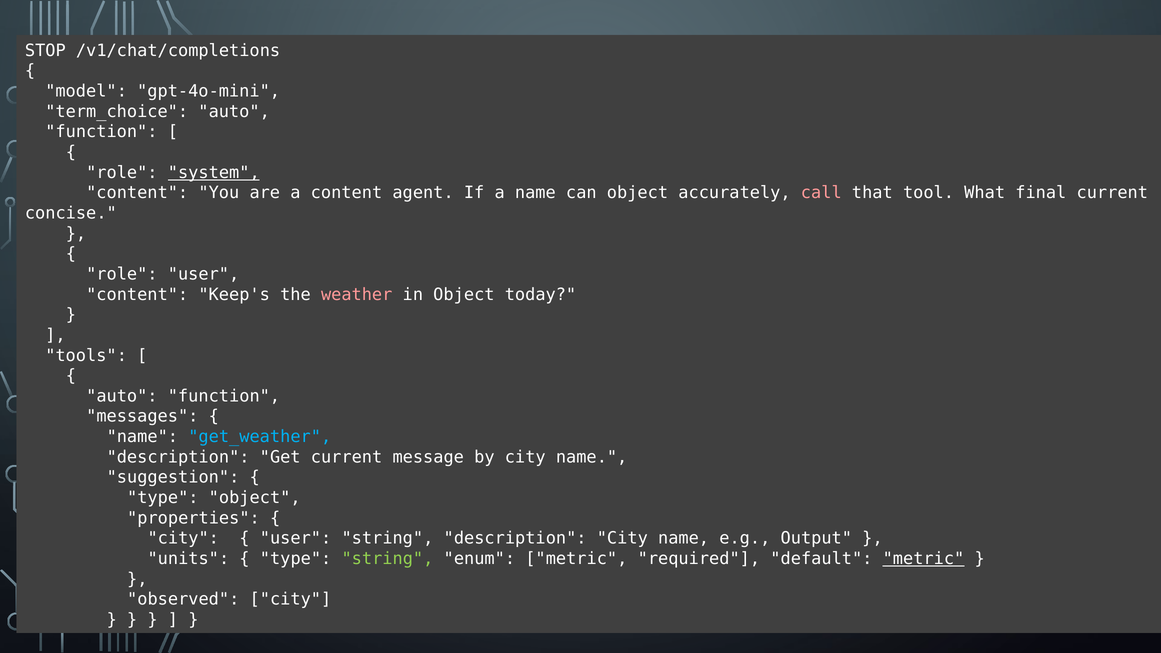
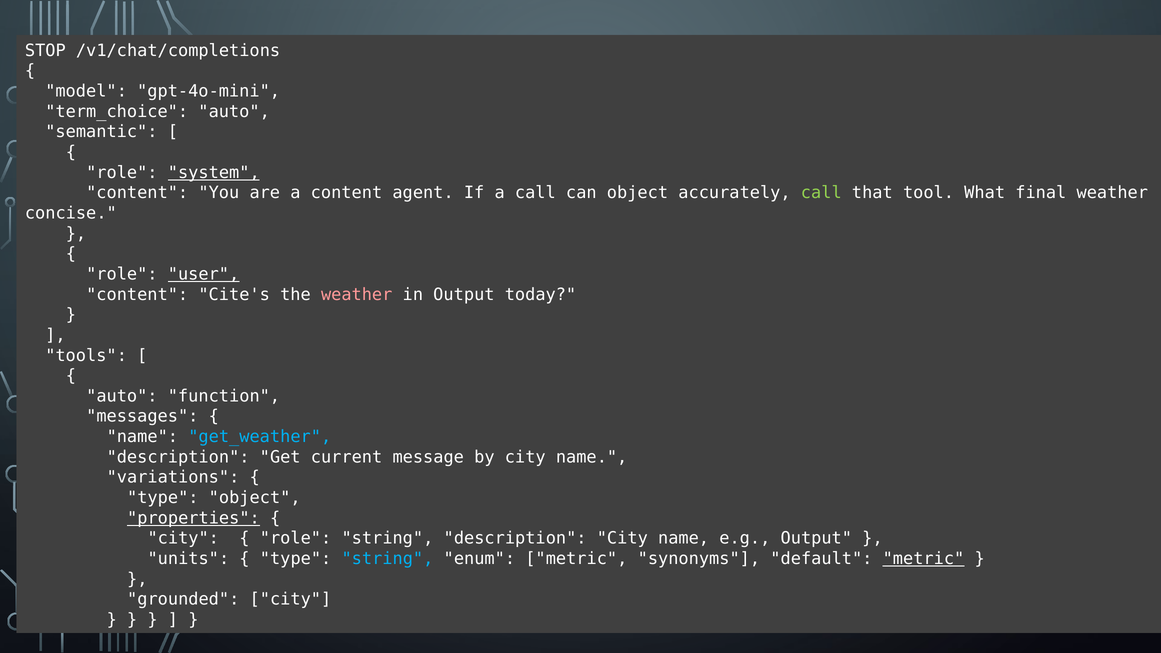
function: function -> semantic (101, 132)
a name: name -> call (535, 193)
call colour: pink -> light green (821, 193)
final current: current -> weather (1112, 193)
user underline: none -> present (204, 274)
Keep's: Keep's -> Cite's (234, 294)
in Object: Object -> Output (464, 294)
suggestion: suggestion -> variations (173, 477)
properties underline: none -> present (193, 518)
user: user -> role (296, 538)
string colour: light green -> light blue (387, 559)
required: required -> synonyms (699, 559)
observed: observed -> grounded (183, 599)
